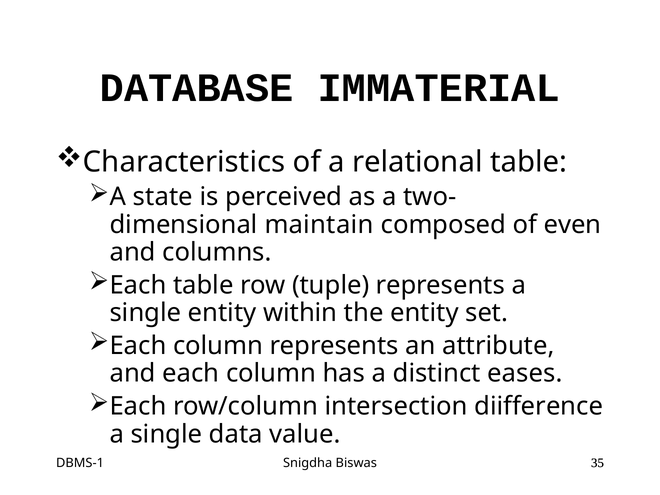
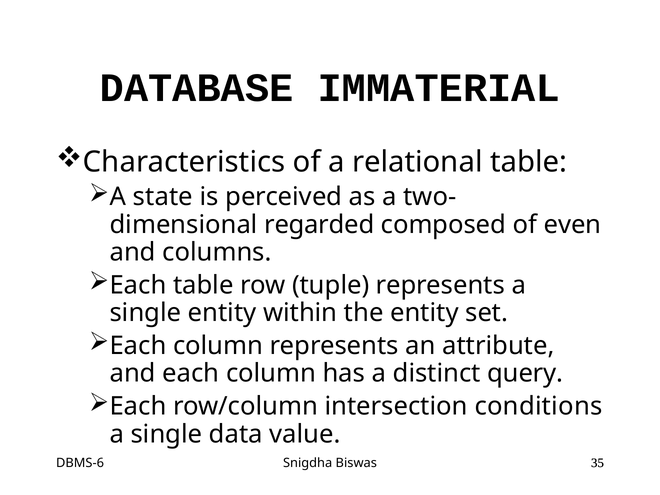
maintain: maintain -> regarded (319, 225)
eases: eases -> query (525, 373)
diifference: diifference -> conditions (539, 406)
DBMS-1: DBMS-1 -> DBMS-6 (80, 463)
